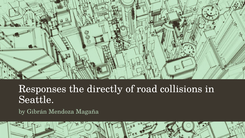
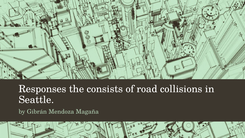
directly: directly -> consists (105, 89)
